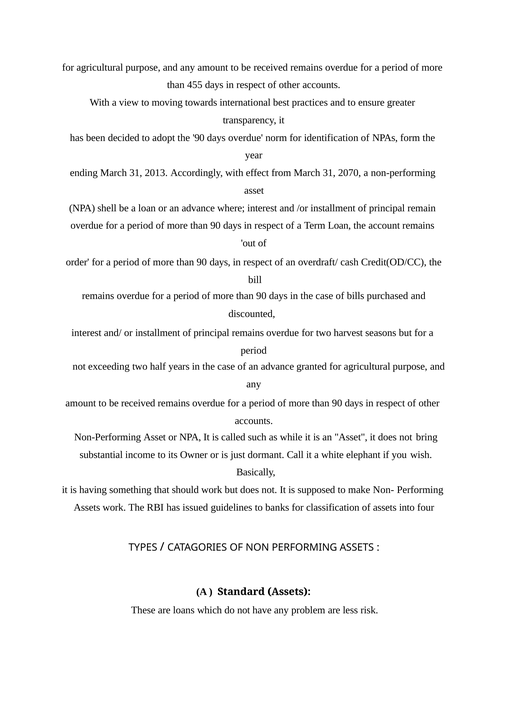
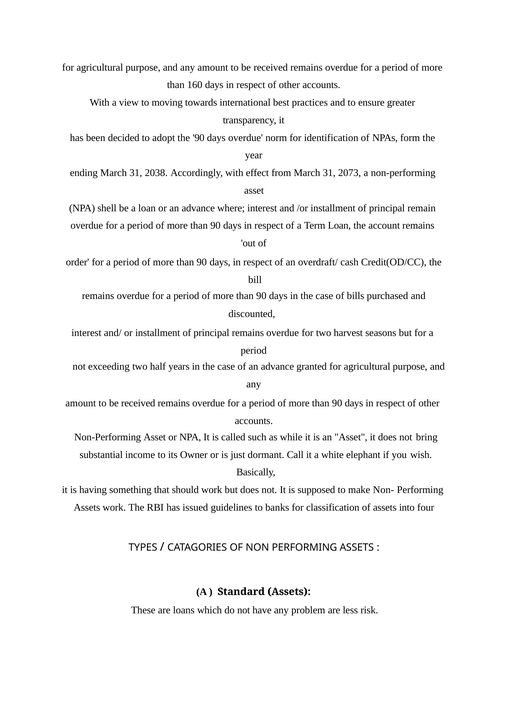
455: 455 -> 160 (195, 85)
2013: 2013 -> 2038 (156, 173)
2070: 2070 -> 2073 (350, 173)
